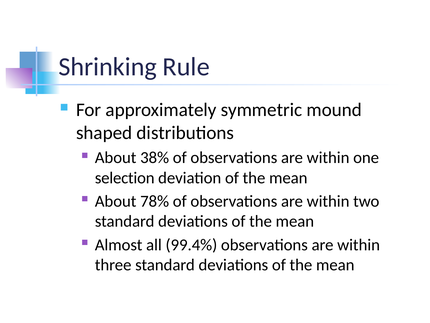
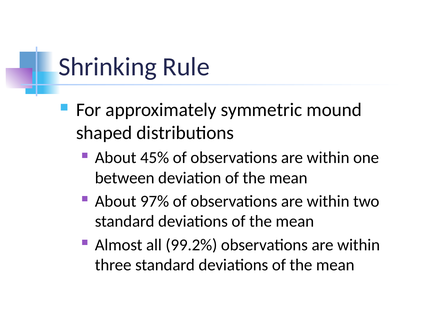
38%: 38% -> 45% (155, 157)
selection: selection -> between (125, 178)
78%: 78% -> 97% (155, 201)
99.4%: 99.4% -> 99.2% (191, 244)
